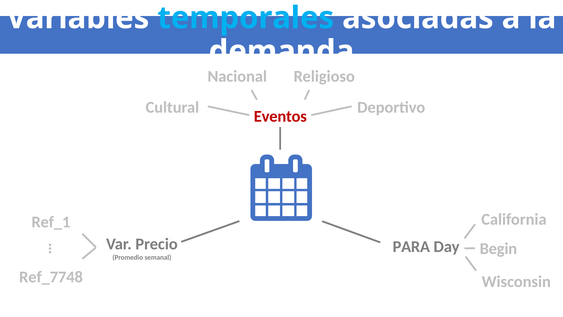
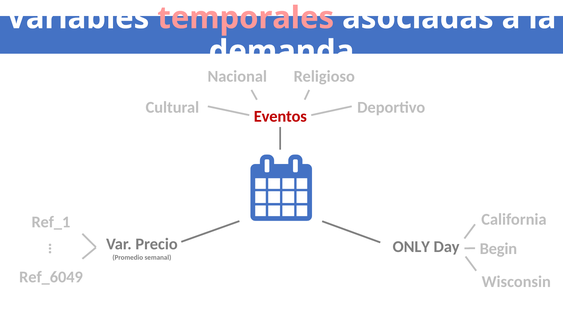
temporales colour: light blue -> pink (246, 18)
PARA: PARA -> ONLY (411, 247)
Ref_7748: Ref_7748 -> Ref_6049 (51, 277)
